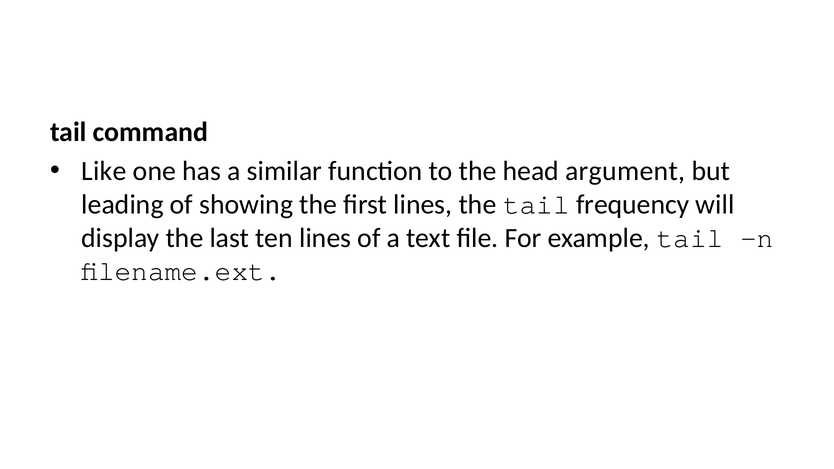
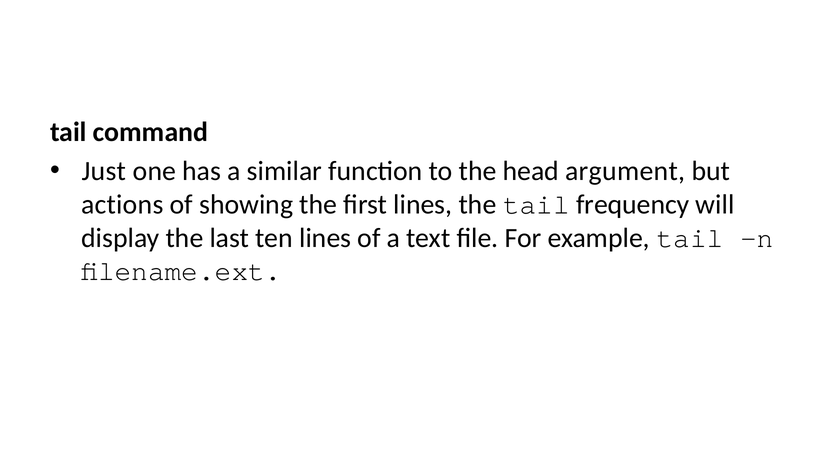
Like: Like -> Just (104, 171)
leading: leading -> actions (122, 205)
